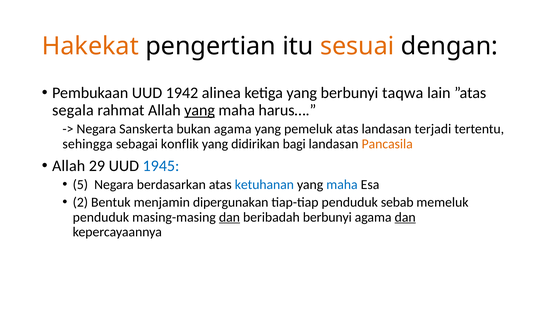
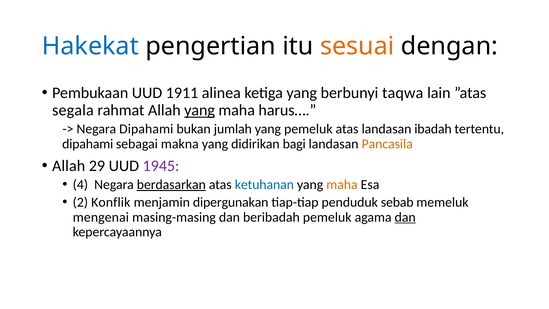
Hakekat colour: orange -> blue (90, 46)
1942: 1942 -> 1911 (182, 93)
Negara Sanskerta: Sanskerta -> Dipahami (146, 129)
bukan agama: agama -> jumlah (233, 129)
terjadi: terjadi -> ibadah (433, 129)
sehingga: sehingga -> dipahami (88, 144)
konflik: konflik -> makna (180, 144)
1945 colour: blue -> purple (161, 166)
5: 5 -> 4 (80, 185)
berdasarkan underline: none -> present (171, 185)
maha colour: blue -> orange (342, 185)
Bentuk: Bentuk -> Konflik (111, 202)
penduduk: penduduk -> mengenai (101, 217)
dan underline: present -> none (229, 217)
beribadah berbunyi: berbunyi -> pemeluk (327, 217)
